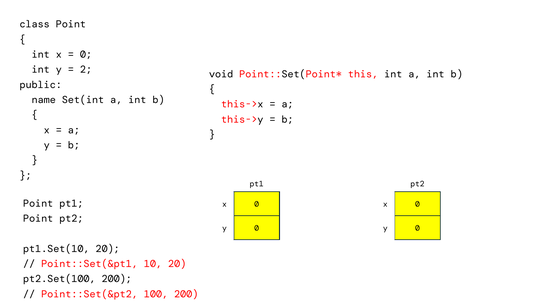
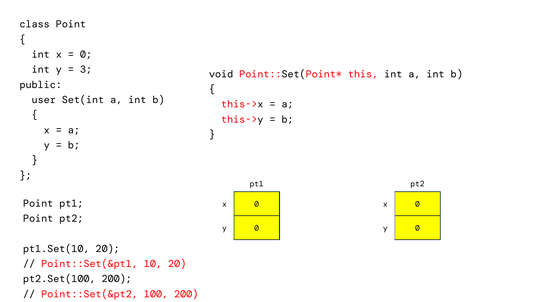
2: 2 -> 3 (86, 70)
name: name -> user (44, 100)
